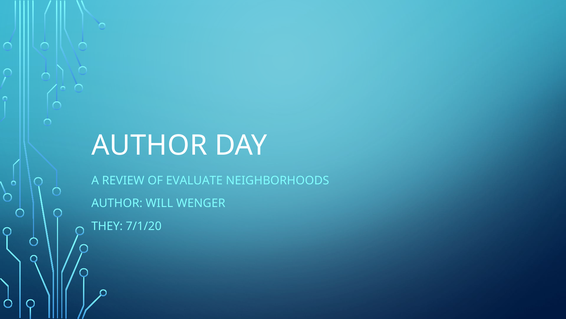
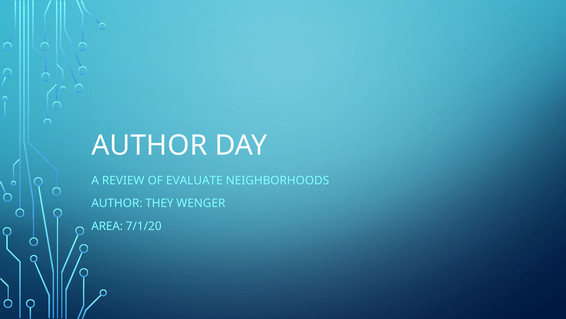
WILL: WILL -> THEY (159, 203)
THEY: THEY -> AREA (107, 226)
